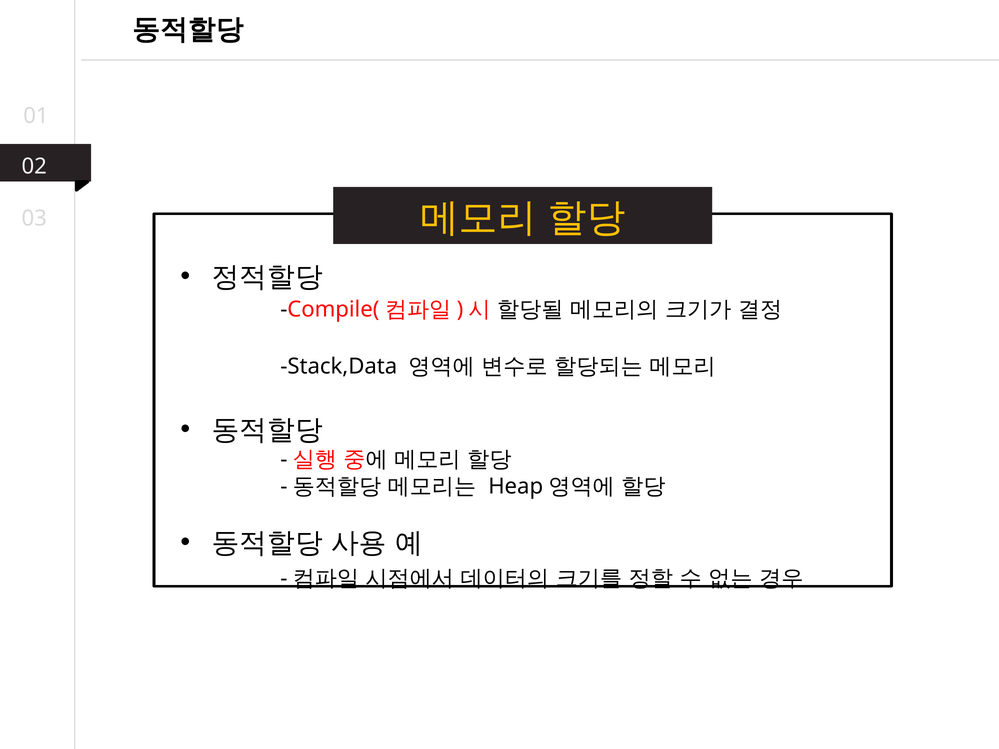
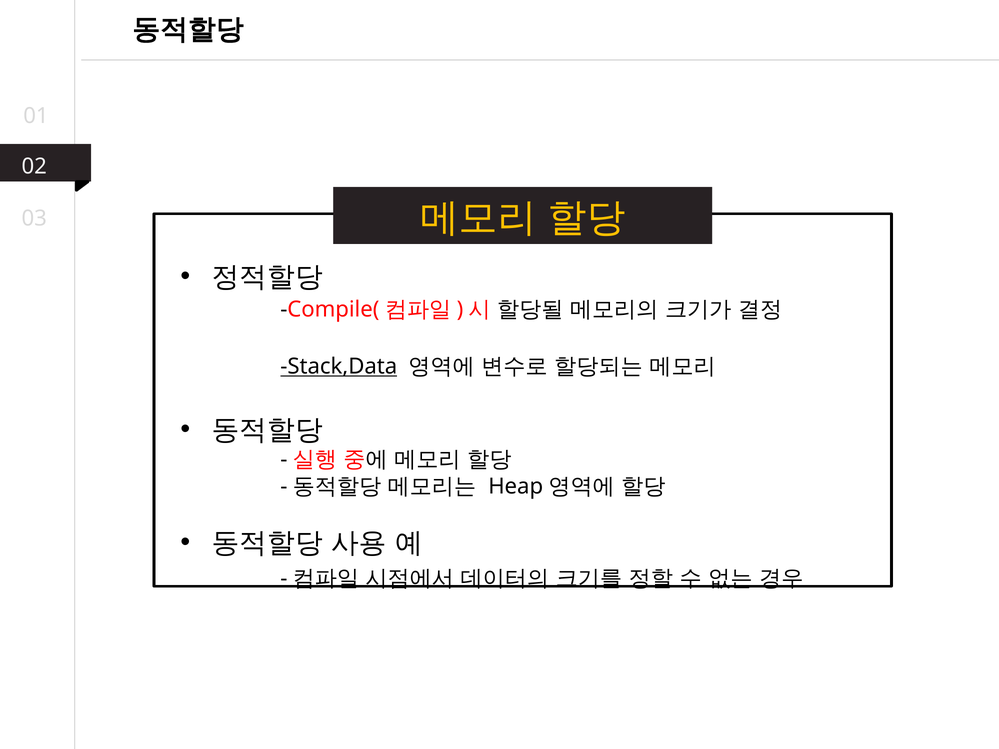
Stack,Data underline: none -> present (339, 367)
